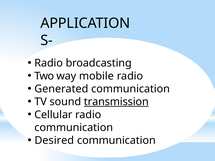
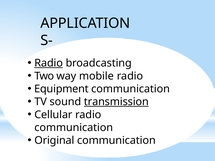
Radio underline: none -> present (49, 63)
Generated: Generated -> Equipment (61, 89)
Desired: Desired -> Original (54, 141)
